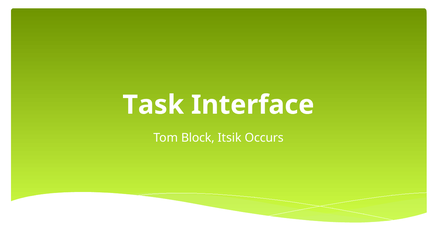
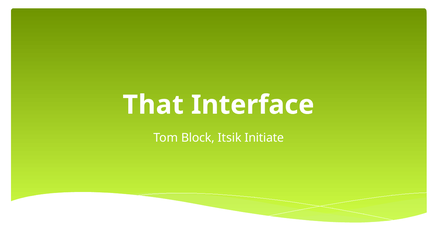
Task: Task -> That (153, 105)
Occurs: Occurs -> Initiate (264, 138)
